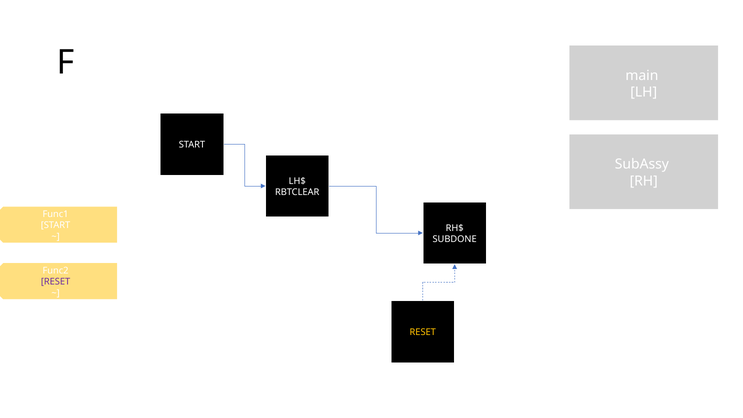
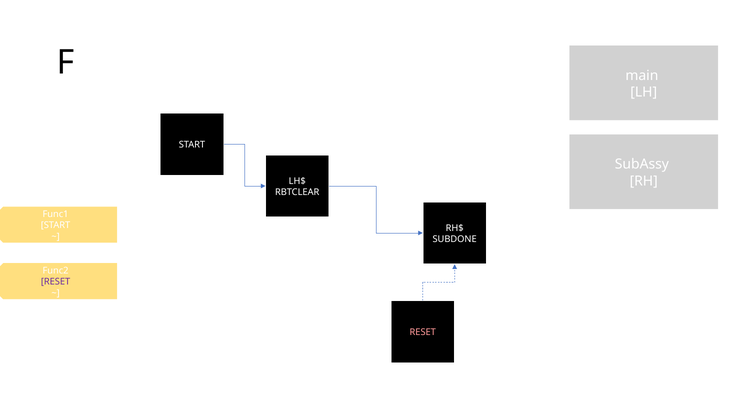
RESET colour: yellow -> pink (423, 332)
